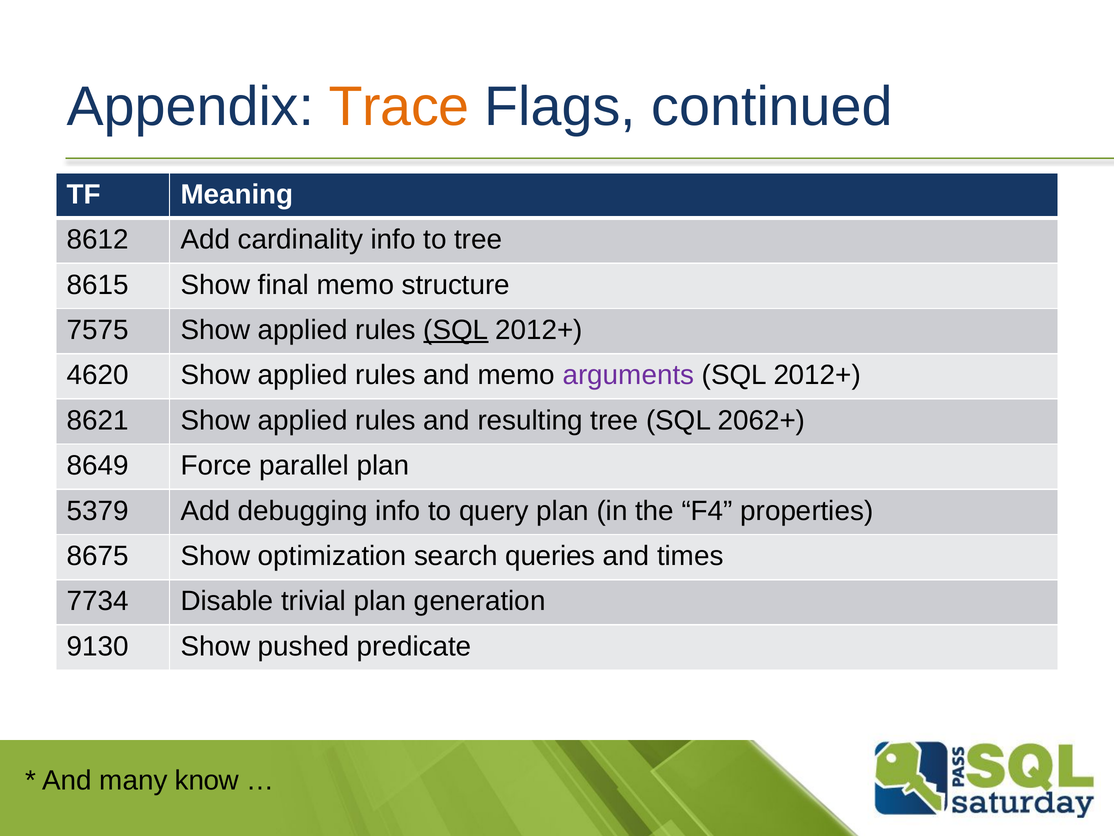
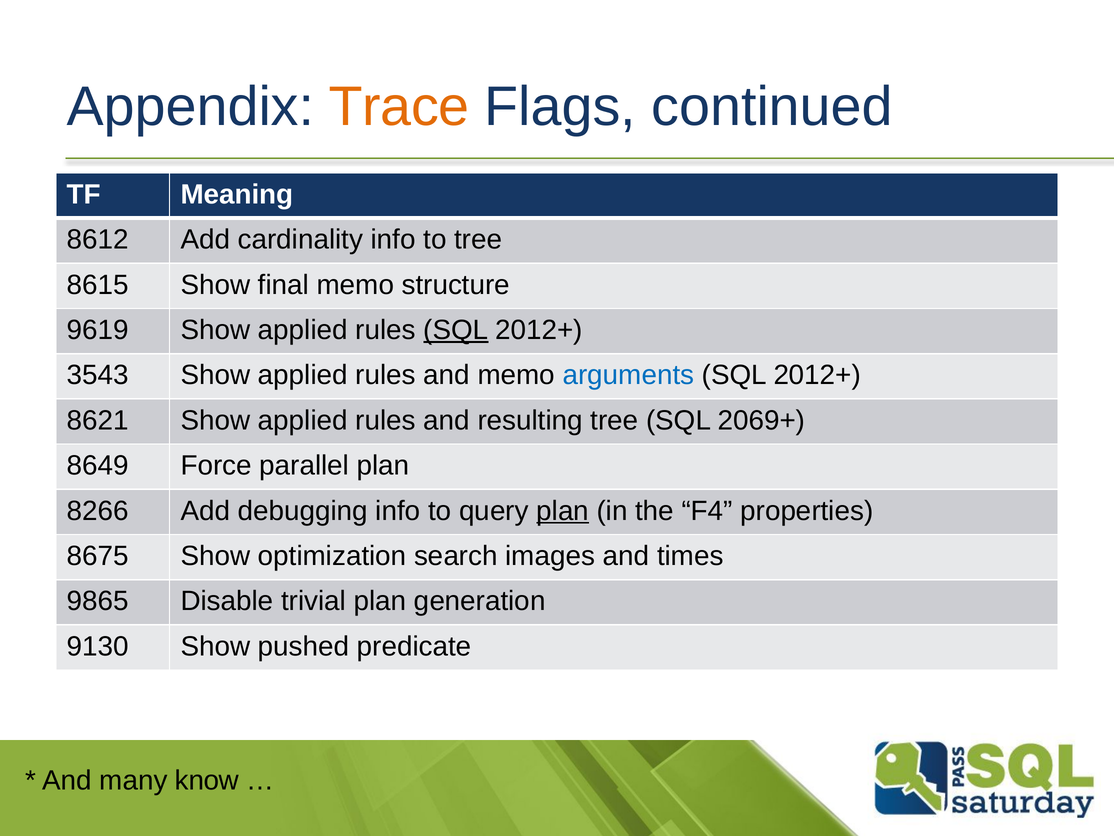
7575: 7575 -> 9619 (98, 330)
4620: 4620 -> 3543 (98, 375)
arguments colour: purple -> blue (628, 375)
2062+: 2062+ -> 2069+ (762, 420)
5379: 5379 -> 8266 (98, 511)
plan underline: none -> present (563, 511)
queries: queries -> images (550, 556)
7734: 7734 -> 9865 (98, 601)
